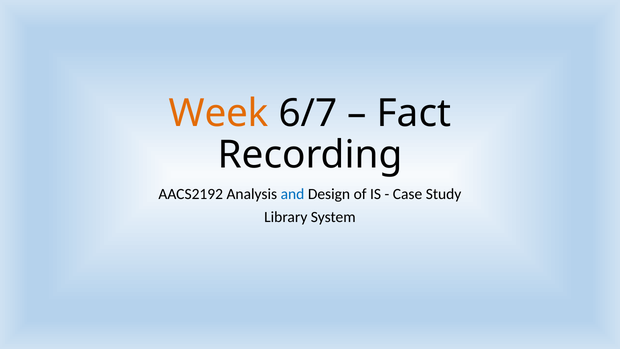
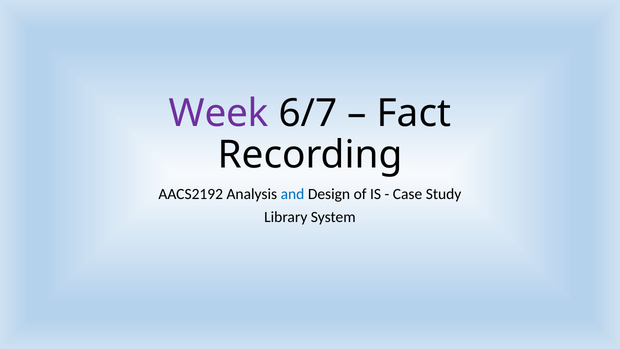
Week colour: orange -> purple (219, 113)
